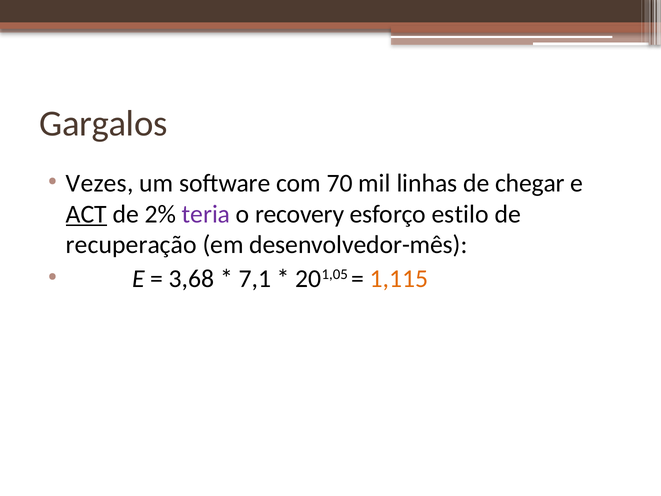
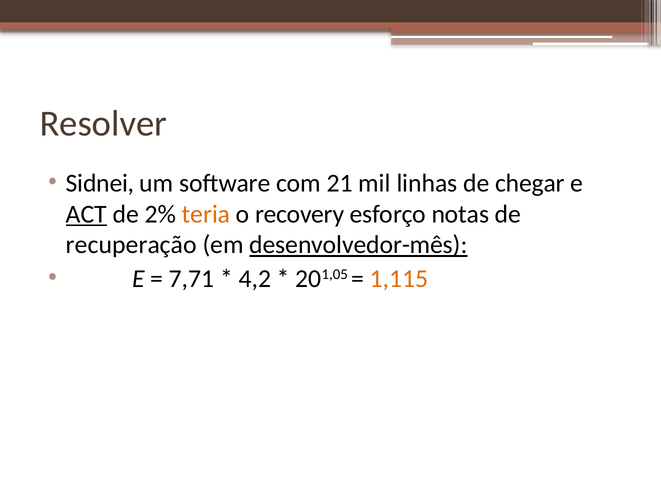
Gargalos: Gargalos -> Resolver (103, 124)
Vezes: Vezes -> Sidnei (100, 183)
70: 70 -> 21 (340, 183)
teria colour: purple -> orange (206, 214)
estilo: estilo -> notas (460, 214)
desenvolvedor-mês underline: none -> present (358, 245)
3,68: 3,68 -> 7,71 (192, 278)
7,1: 7,1 -> 4,2 (255, 278)
